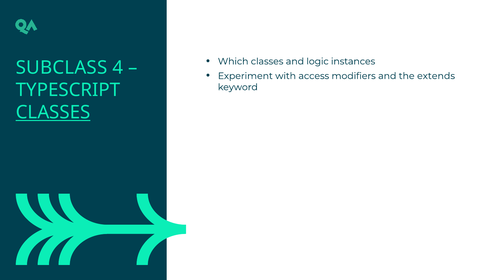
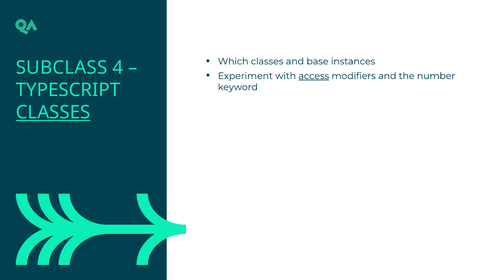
logic: logic -> base (317, 62)
access underline: none -> present (314, 76)
extends: extends -> number (436, 76)
